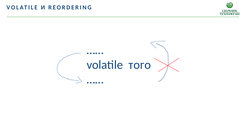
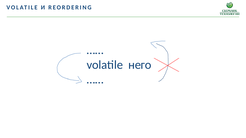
того: того -> него (140, 65)
